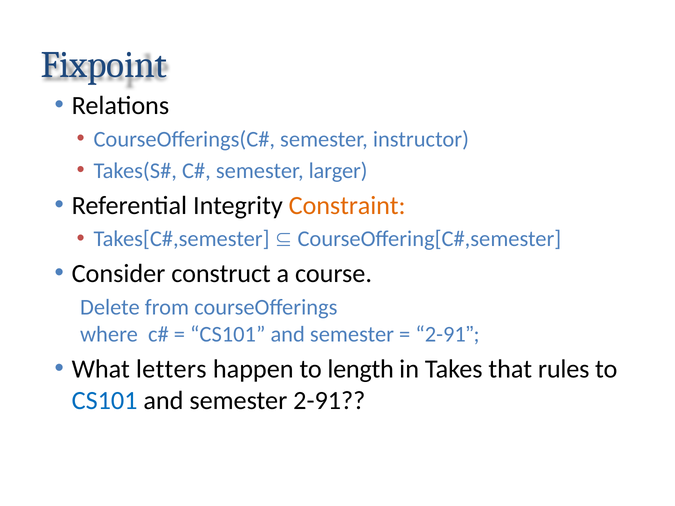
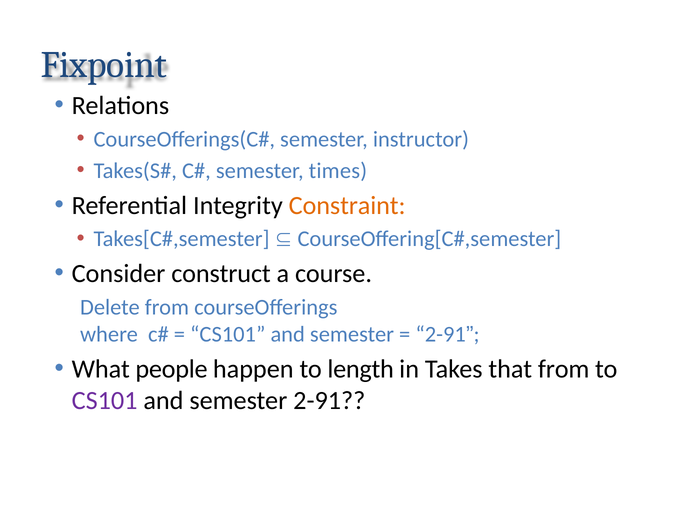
larger: larger -> times (338, 171)
letters: letters -> people (172, 369)
that rules: rules -> from (564, 369)
CS101 colour: blue -> purple (105, 401)
